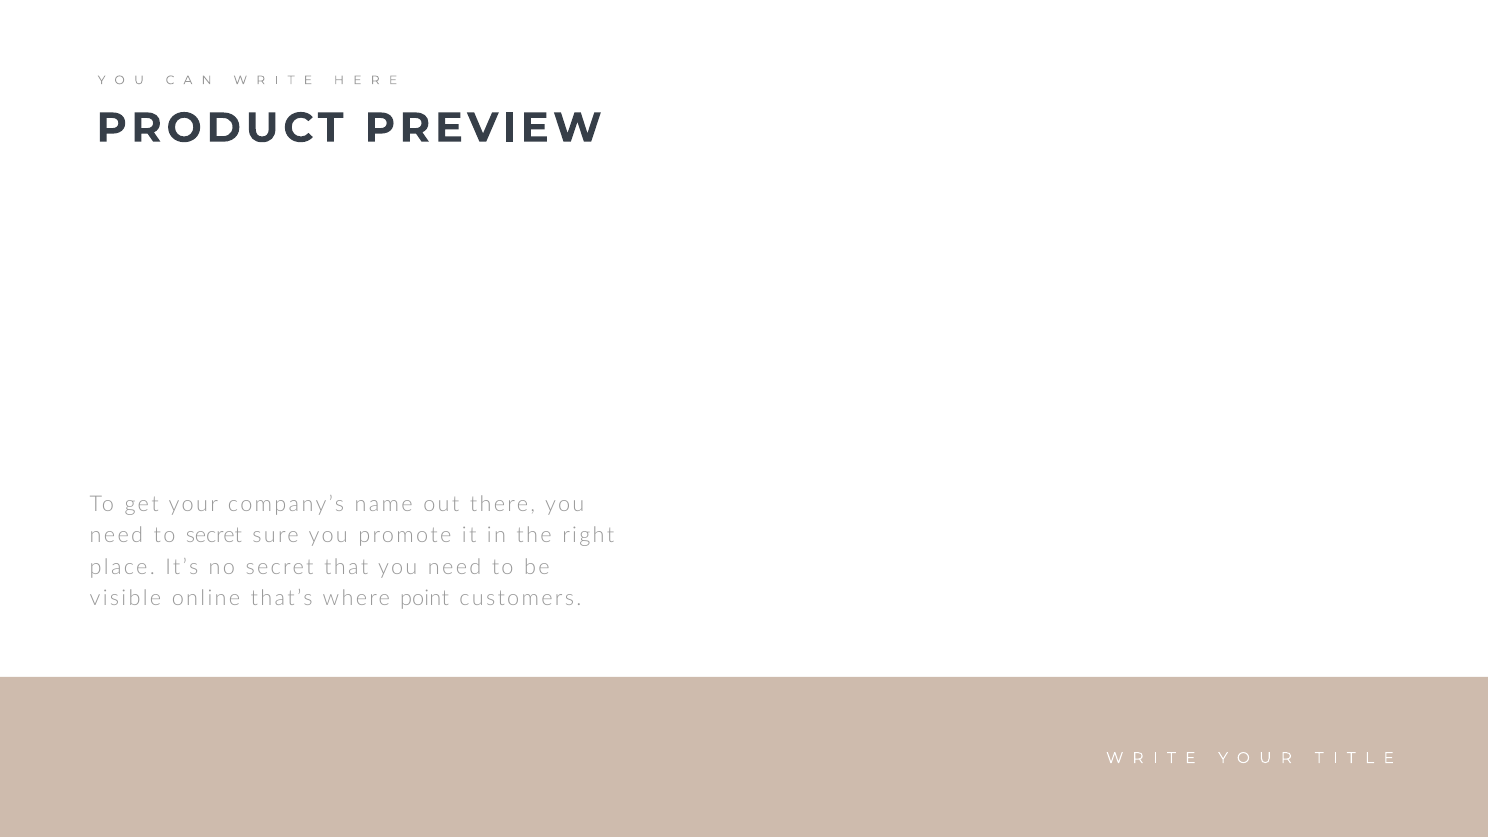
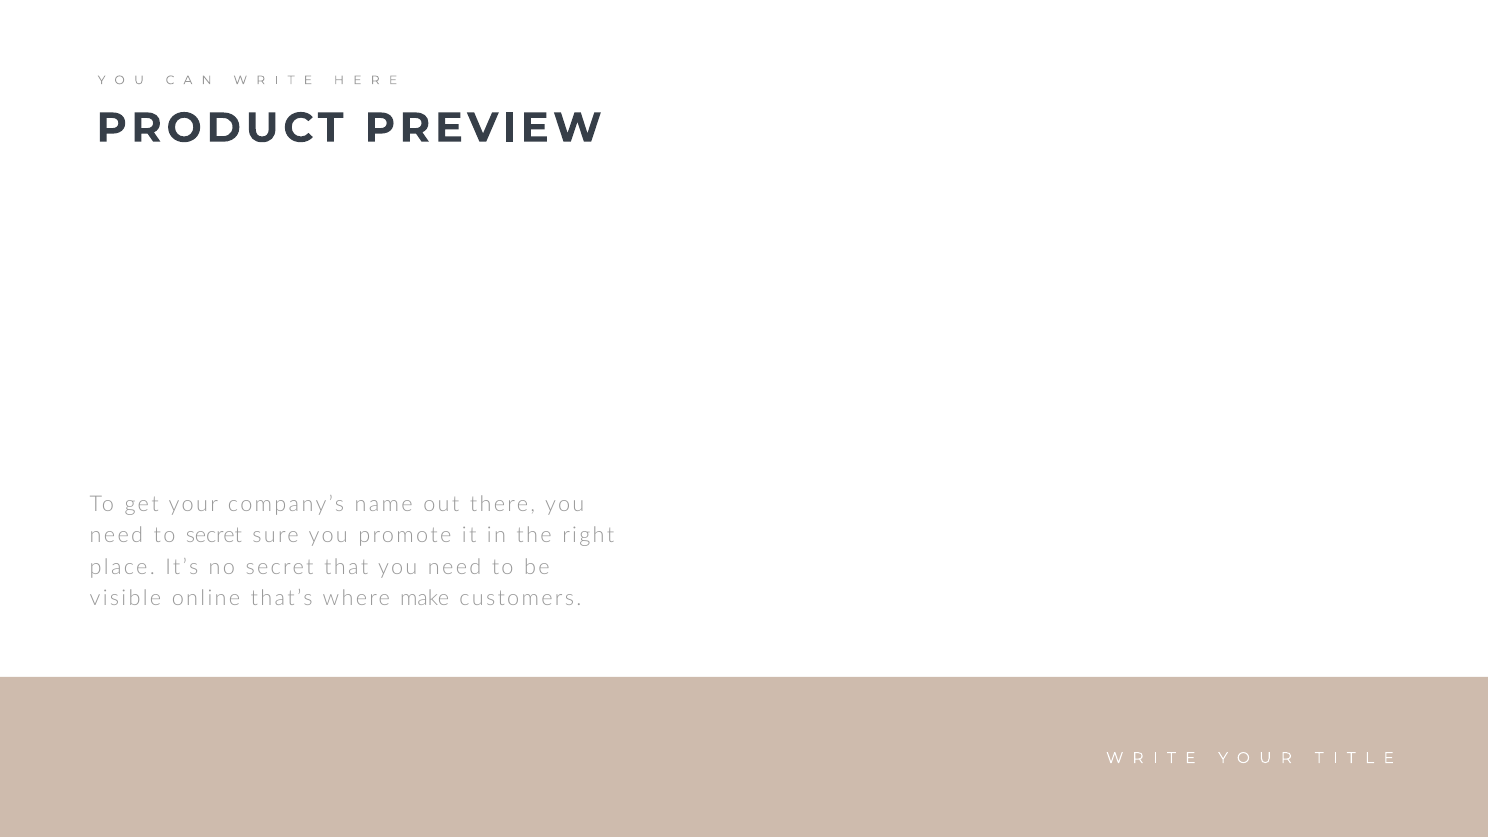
point: point -> make (425, 599)
